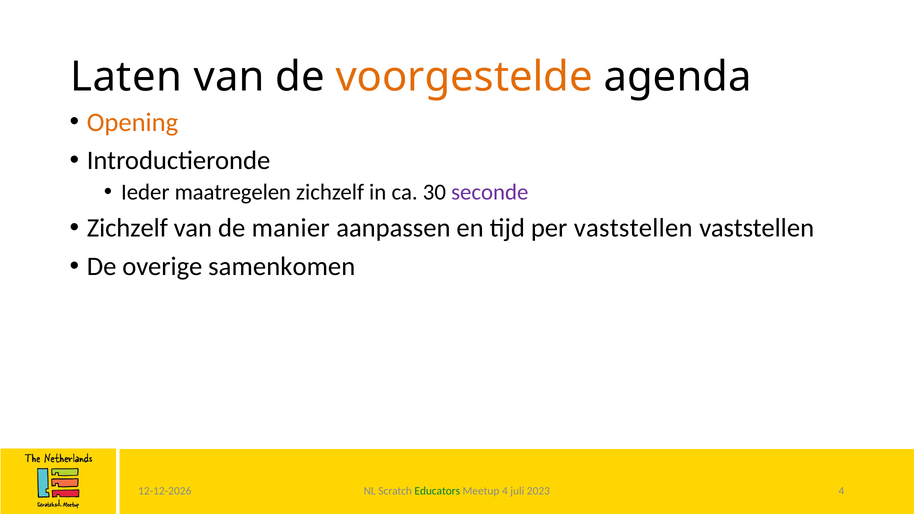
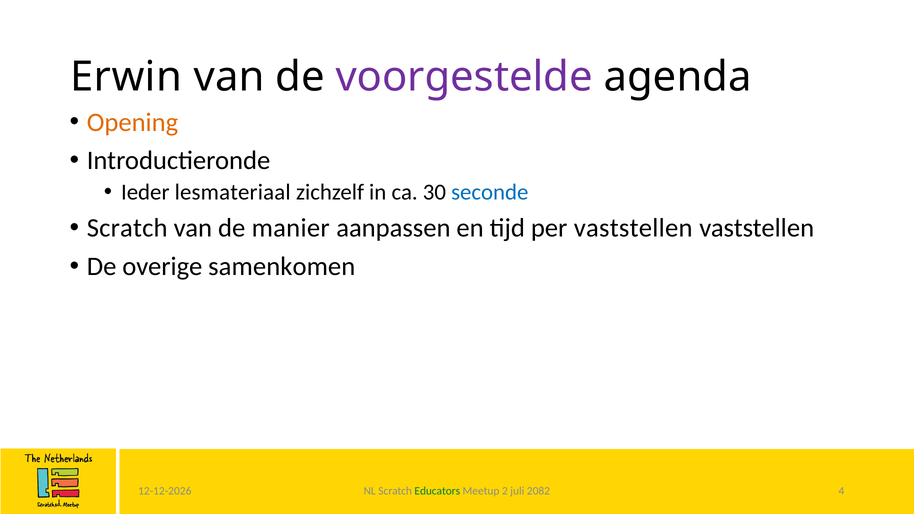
Laten: Laten -> Erwin (126, 77)
voorgestelde colour: orange -> purple (464, 77)
maatregelen: maatregelen -> lesmateriaal (233, 192)
seconde colour: purple -> blue (490, 192)
Zichzelf: Zichzelf -> Scratch (127, 228)
Meetup 4: 4 -> 2 (505, 491)
2023: 2023 -> 2082 (538, 491)
